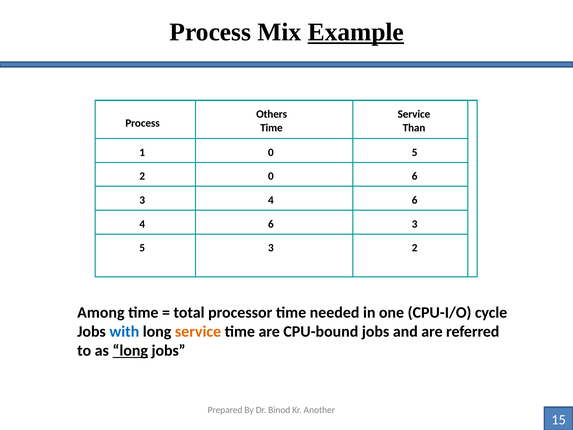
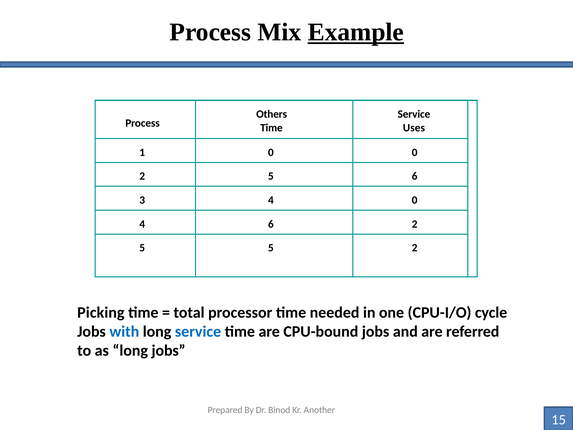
Than: Than -> Uses (414, 128)
0 5: 5 -> 0 (415, 152)
0: 0 -> 5 (271, 176)
3 4 6: 6 -> 0 (415, 200)
4 6 3: 3 -> 2 (415, 224)
5 3: 3 -> 5 (271, 248)
Among: Among -> Picking (101, 312)
service colour: orange -> blue (198, 331)
long underline: present -> none (130, 350)
